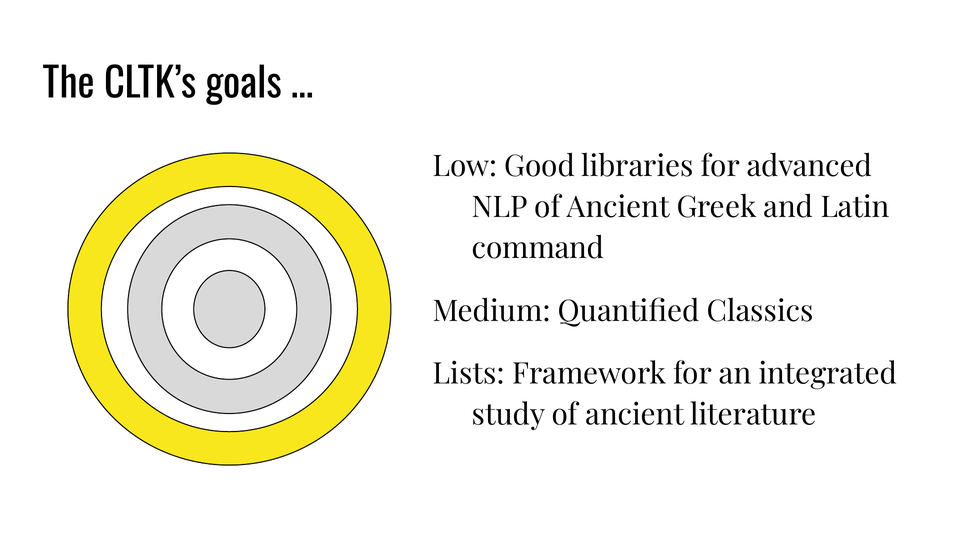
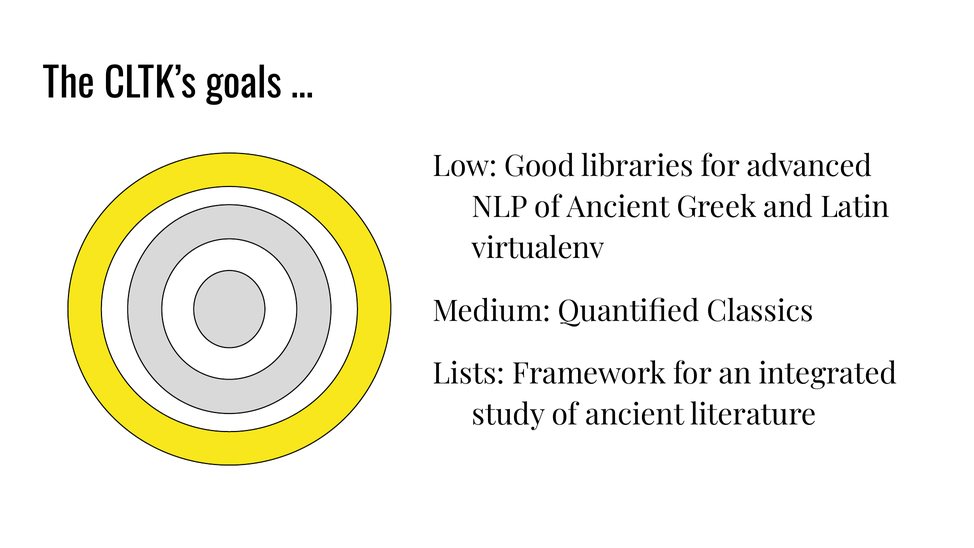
command: command -> virtualenv (538, 249)
